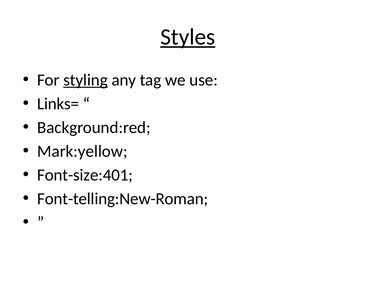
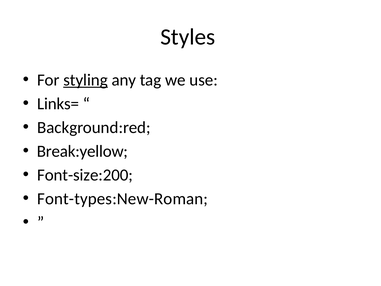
Styles underline: present -> none (188, 37)
Mark:yellow: Mark:yellow -> Break:yellow (82, 151)
Font-size:401: Font-size:401 -> Font-size:200 (85, 175)
Font-telling:New-Roman: Font-telling:New-Roman -> Font-types:New-Roman (123, 199)
